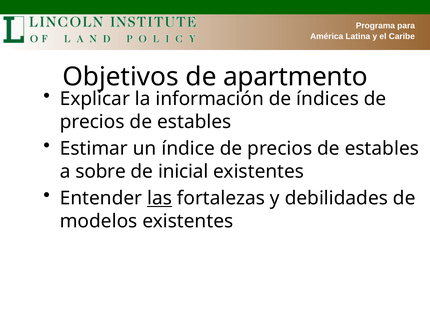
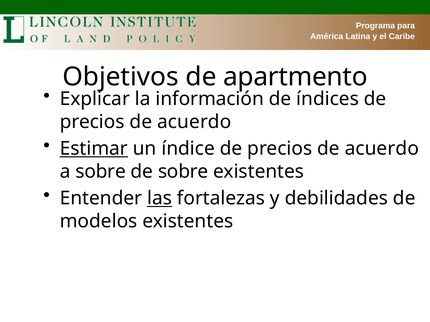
estables: estables -> acuerdo (194, 122)
Estimar underline: none -> present (94, 149)
estables: estables -> acuerdo (382, 149)
de inicial: inicial -> sobre (183, 172)
